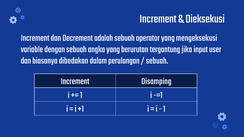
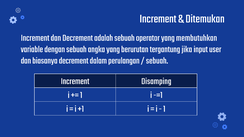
Dieksekusi: Dieksekusi -> Ditemukan (205, 18)
mengeksekusi: mengeksekusi -> membutuhkan (197, 38)
biasanya dibedakan: dibedakan -> decrement (74, 61)
